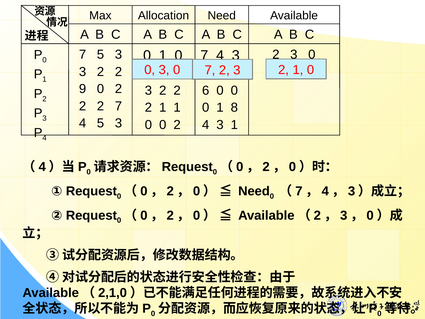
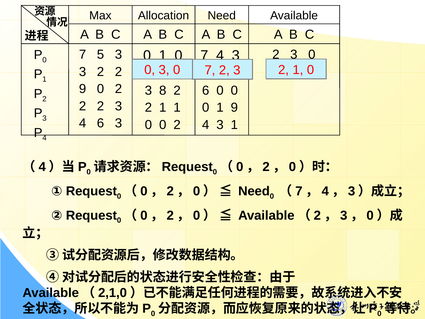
2: 2 -> 8 (163, 90)
2 2 7: 7 -> 3 (118, 106)
1 8: 8 -> 9 (234, 108)
4 5: 5 -> 6 (101, 123)
